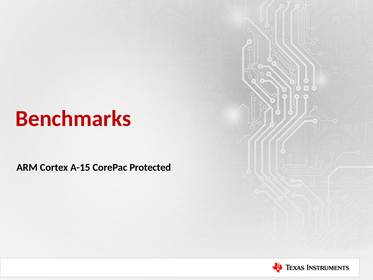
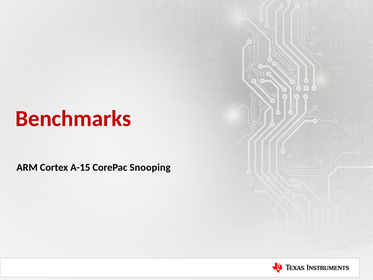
Protected: Protected -> Snooping (150, 167)
